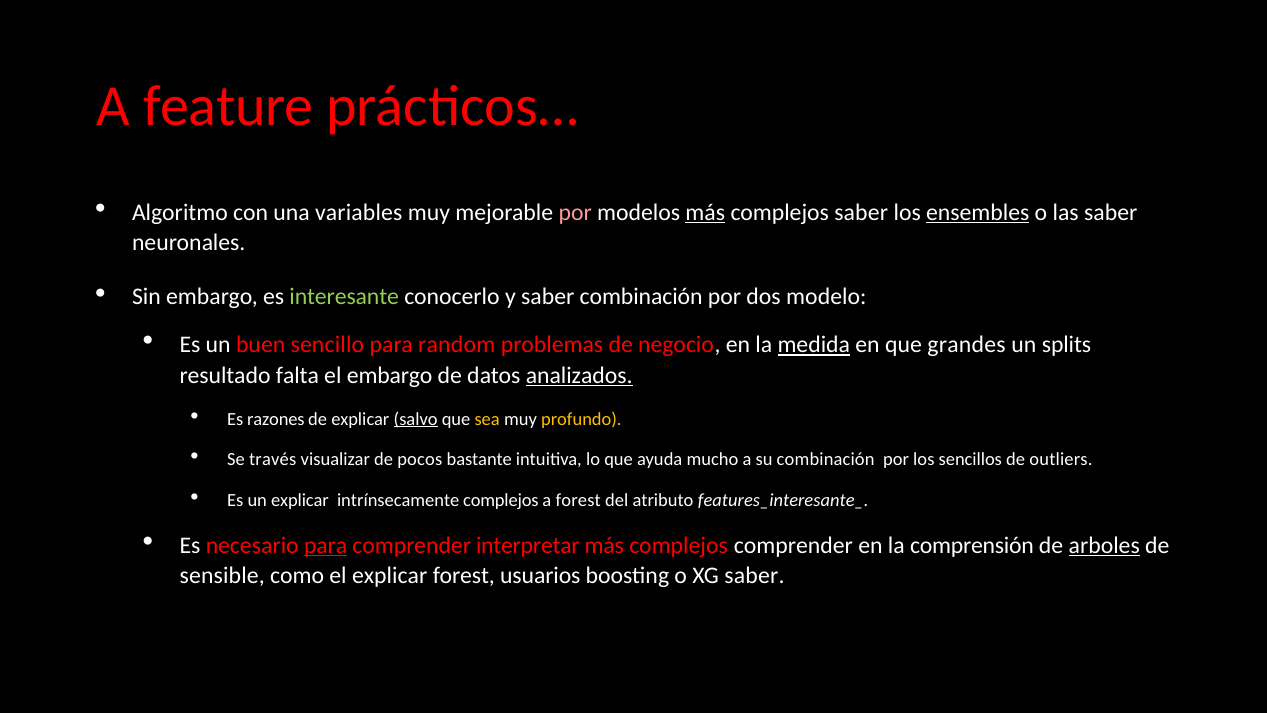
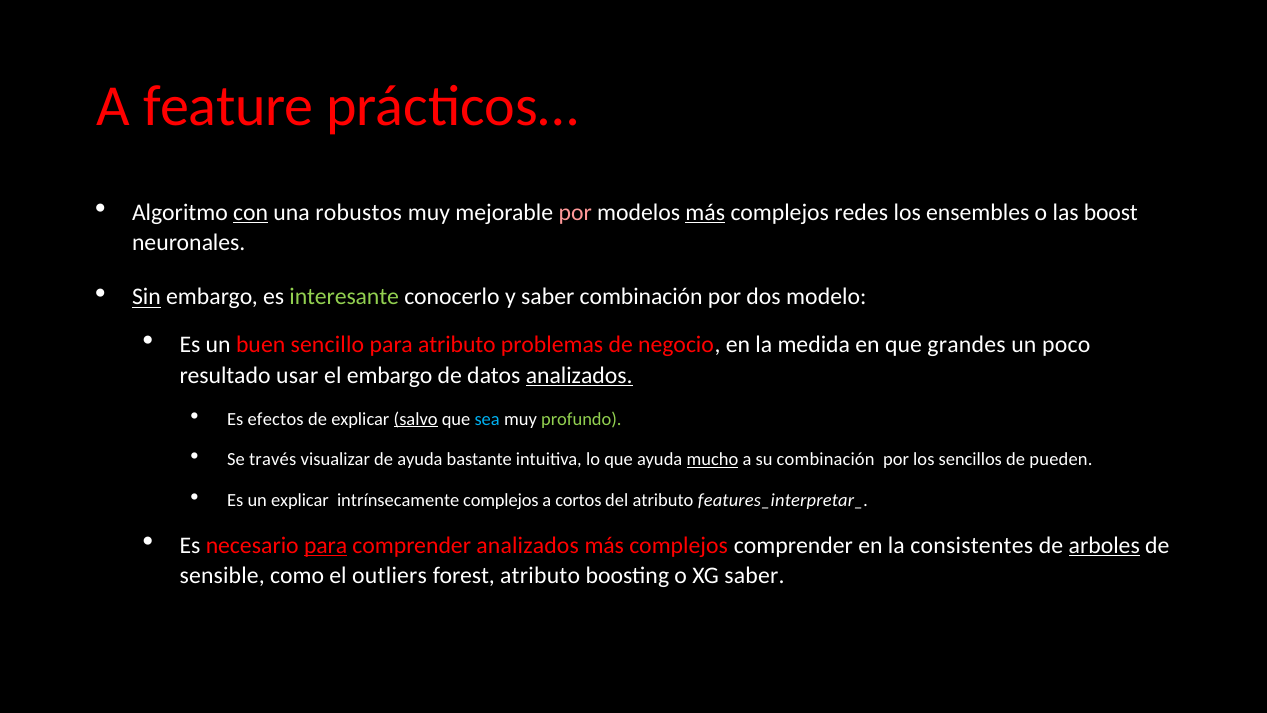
con underline: none -> present (251, 212)
variables: variables -> robustos (359, 212)
complejos saber: saber -> redes (861, 212)
ensembles underline: present -> none (978, 212)
las saber: saber -> boost (1111, 212)
Sin underline: none -> present (146, 297)
para random: random -> atributo (457, 345)
medida underline: present -> none (814, 345)
splits: splits -> poco (1066, 345)
falta: falta -> usar (297, 375)
razones: razones -> efectos (276, 419)
sea colour: yellow -> light blue (487, 419)
profundo colour: yellow -> light green (581, 419)
de pocos: pocos -> ayuda (420, 460)
mucho underline: none -> present (712, 460)
outliers: outliers -> pueden (1061, 460)
a forest: forest -> cortos (578, 500)
features_interesante_: features_interesante_ -> features_interpretar_ (783, 500)
comprender interpretar: interpretar -> analizados (528, 545)
comprensión: comprensión -> consistentes (972, 545)
el explicar: explicar -> outliers (390, 576)
forest usuarios: usuarios -> atributo (540, 576)
